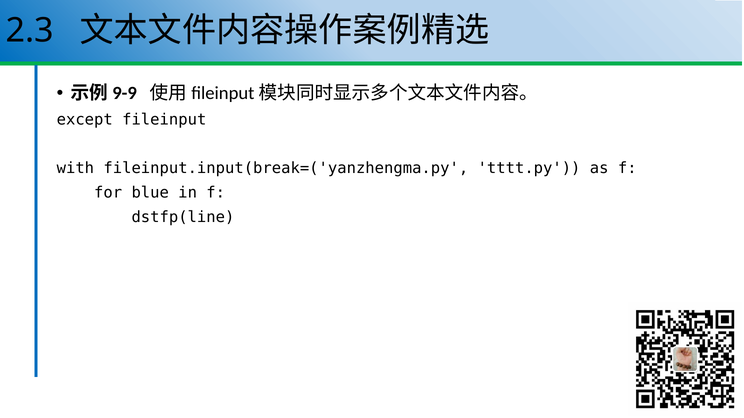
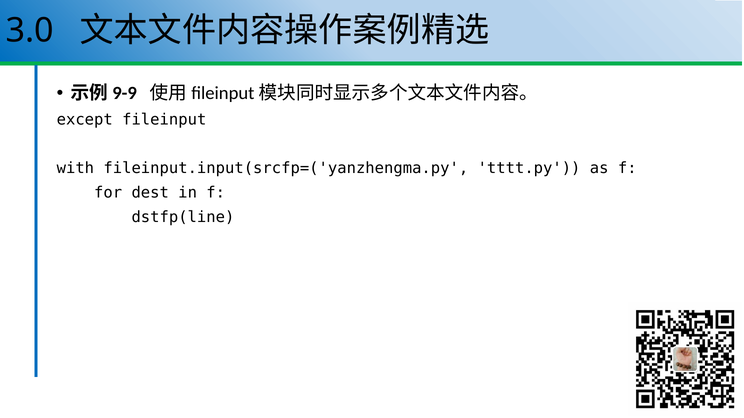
2.3: 2.3 -> 3.0 (30, 31)
fileinput.input(break=('yanzhengma.py: fileinput.input(break=('yanzhengma.py -> fileinput.input(srcfp=('yanzhengma.py (286, 169)
blue: blue -> dest (150, 193)
